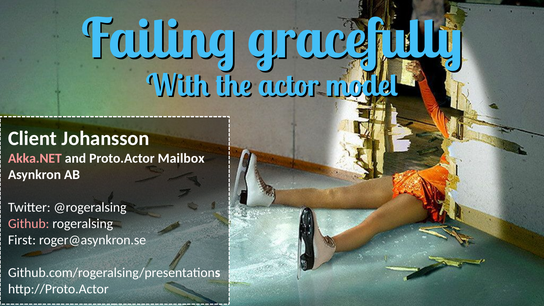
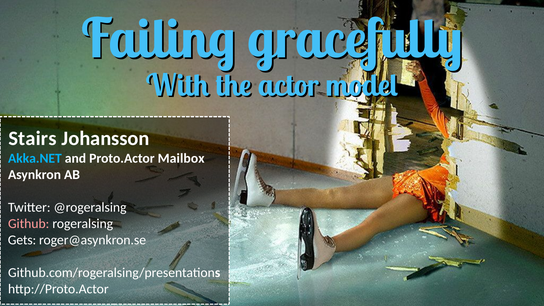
Client: Client -> Stairs (32, 138)
Akka.NET colour: pink -> light blue (35, 158)
First: First -> Gets (22, 240)
